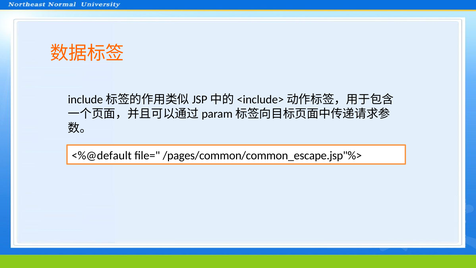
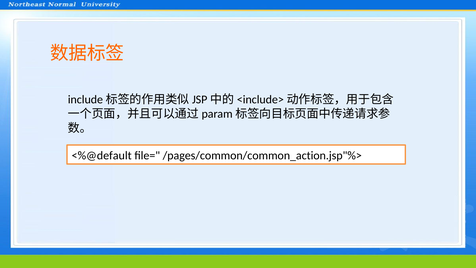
/pages/common/common_escape.jsp"%>: /pages/common/common_escape.jsp"%> -> /pages/common/common_action.jsp"%> (262, 155)
